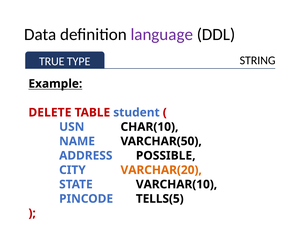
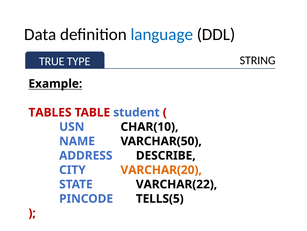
language colour: purple -> blue (162, 34)
DELETE: DELETE -> TABLES (50, 112)
POSSIBLE: POSSIBLE -> DESCRIBE (166, 155)
VARCHAR(10: VARCHAR(10 -> VARCHAR(22 (177, 184)
